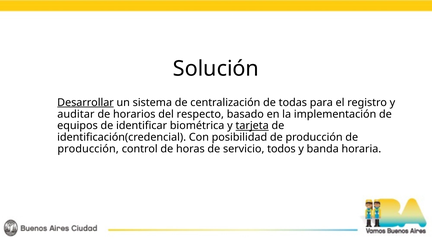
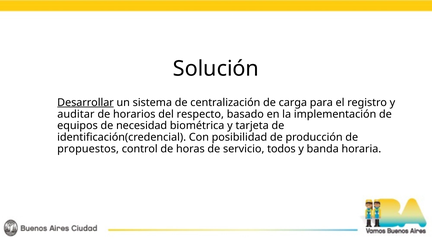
todas: todas -> carga (293, 102)
identificar: identificar -> necesidad (142, 126)
tarjeta underline: present -> none (252, 126)
producción: producción -> propuestos (88, 149)
